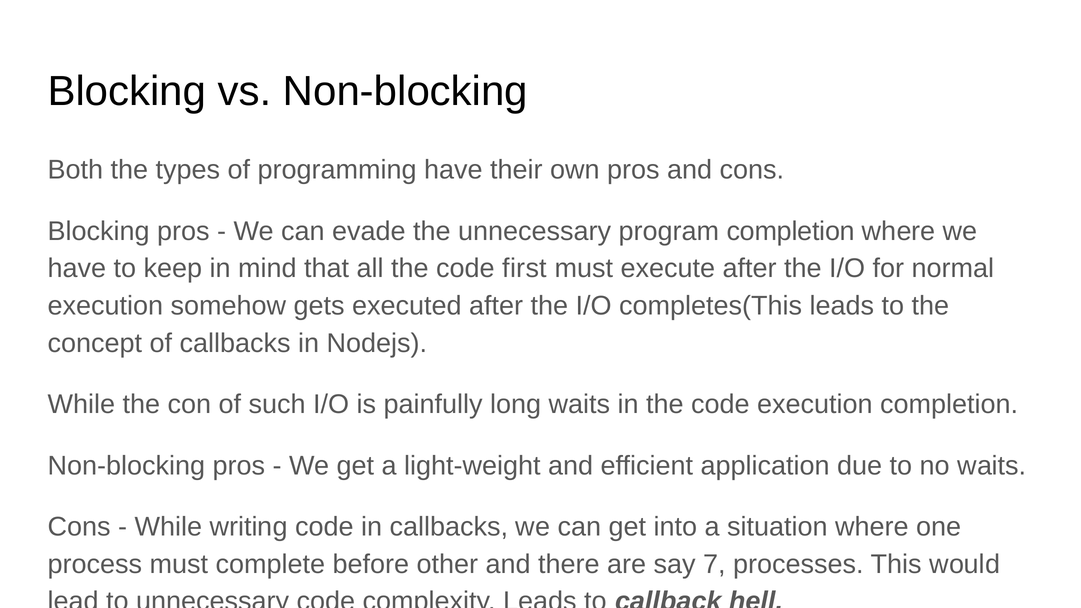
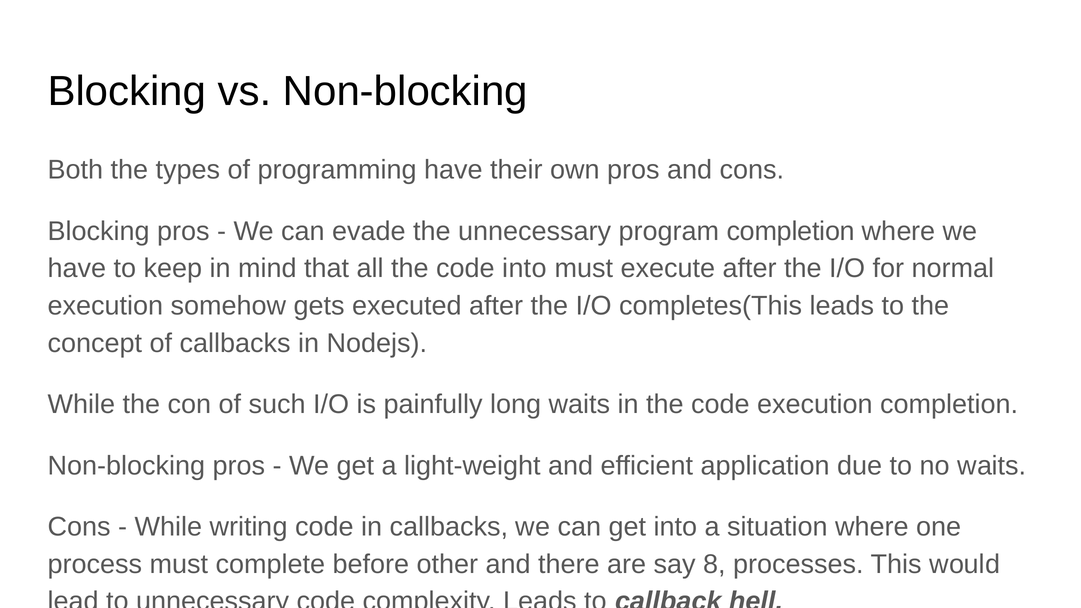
code first: first -> into (525, 269)
7: 7 -> 8 (715, 564)
